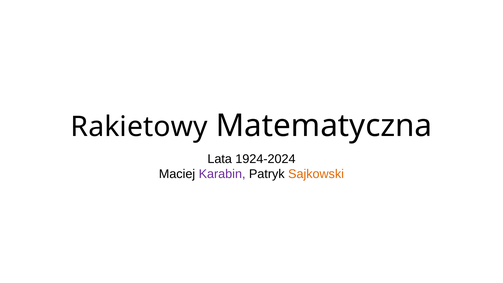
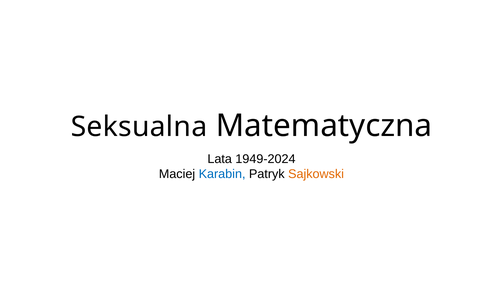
Rakietowy: Rakietowy -> Seksualna (139, 127)
1924-2024: 1924-2024 -> 1949-2024 (265, 159)
Karabin colour: purple -> blue (222, 174)
